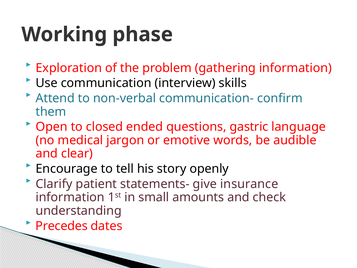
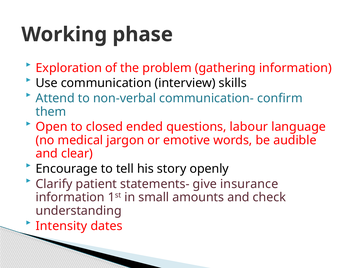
gastric: gastric -> labour (249, 127)
Precedes: Precedes -> Intensity (61, 226)
